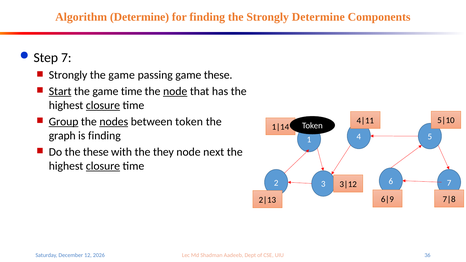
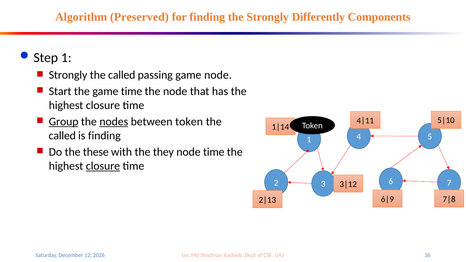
Algorithm Determine: Determine -> Preserved (139, 17)
Strongly Determine: Determine -> Differently (318, 17)
Step 7: 7 -> 1 (66, 58)
game: game -> called (122, 75)
game these: these -> node (218, 75)
Start underline: present -> none (60, 91)
node underline: present -> none (175, 91)
closure underline: present -> none (103, 105)
graph: graph -> called (62, 136)
node next: next -> time (214, 152)
